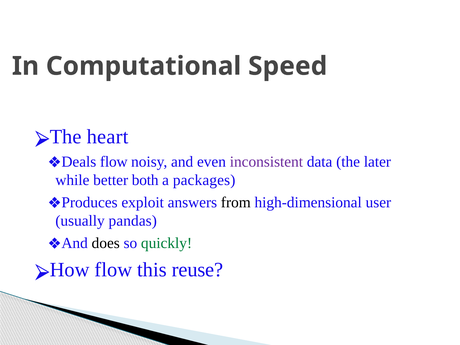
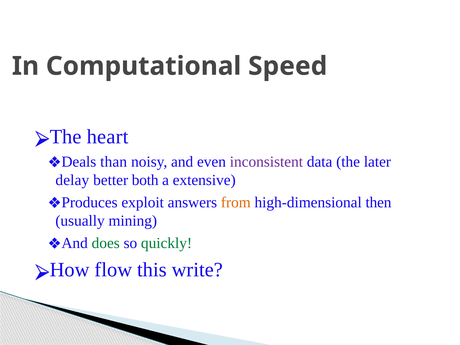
flow: flow -> than (114, 162)
while: while -> delay (72, 180)
packages: packages -> extensive (204, 180)
from colour: black -> orange (236, 202)
user: user -> then (378, 202)
pandas: pandas -> mining (133, 221)
does colour: black -> green (106, 243)
reuse: reuse -> write (197, 270)
